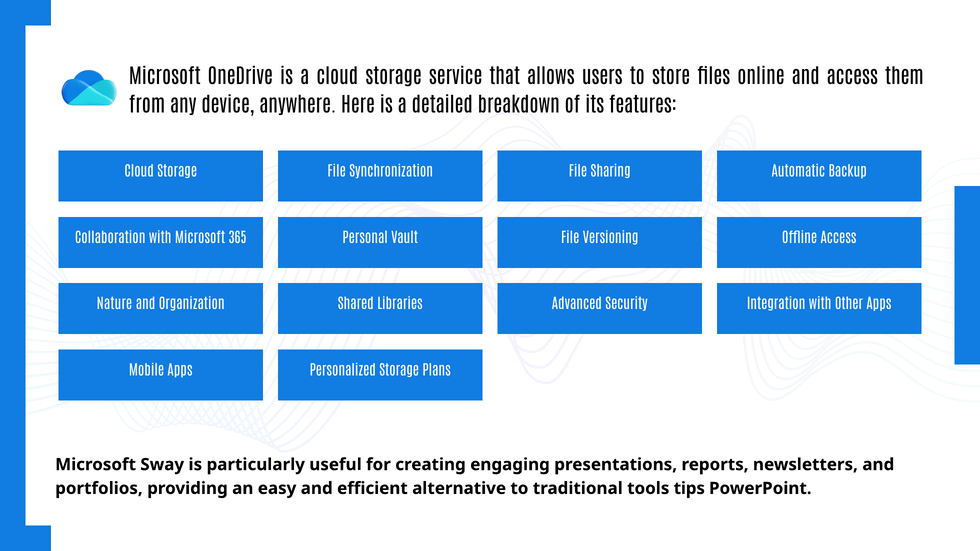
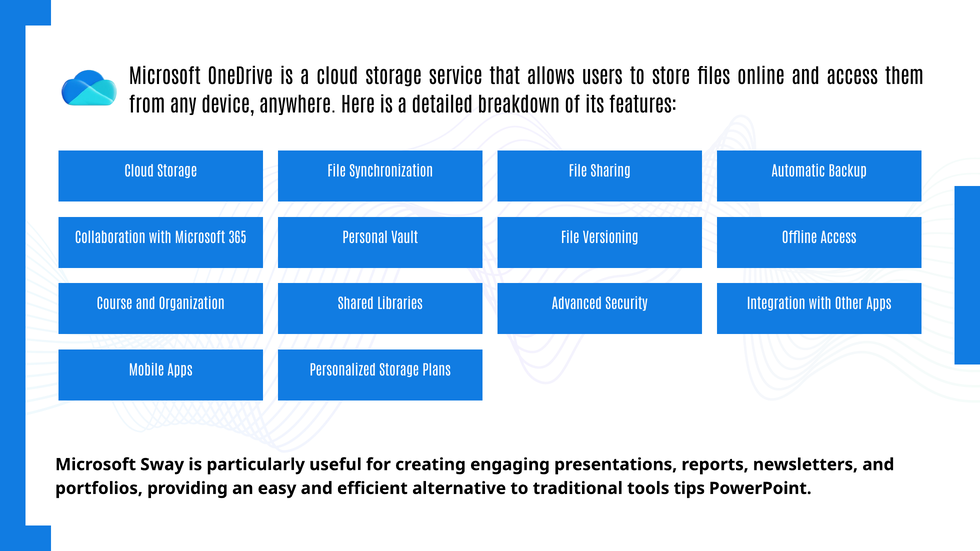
Nature: Nature -> Course (115, 305)
